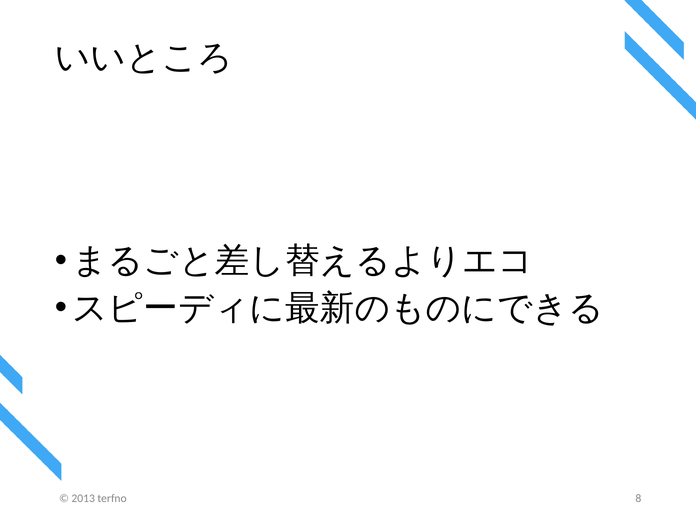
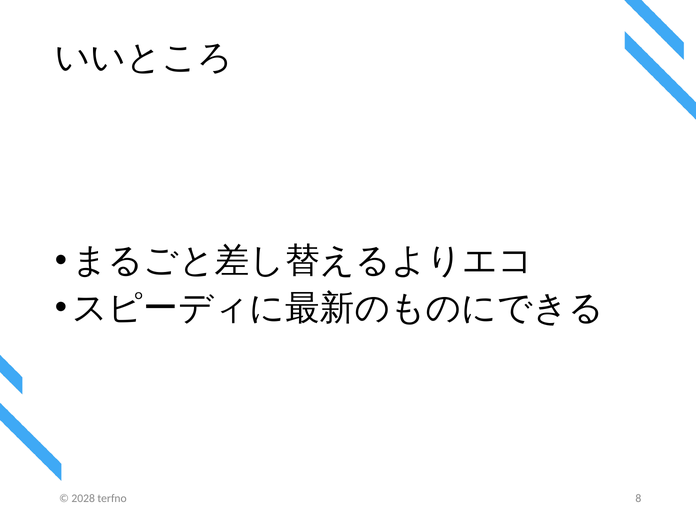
2013: 2013 -> 2028 (83, 499)
